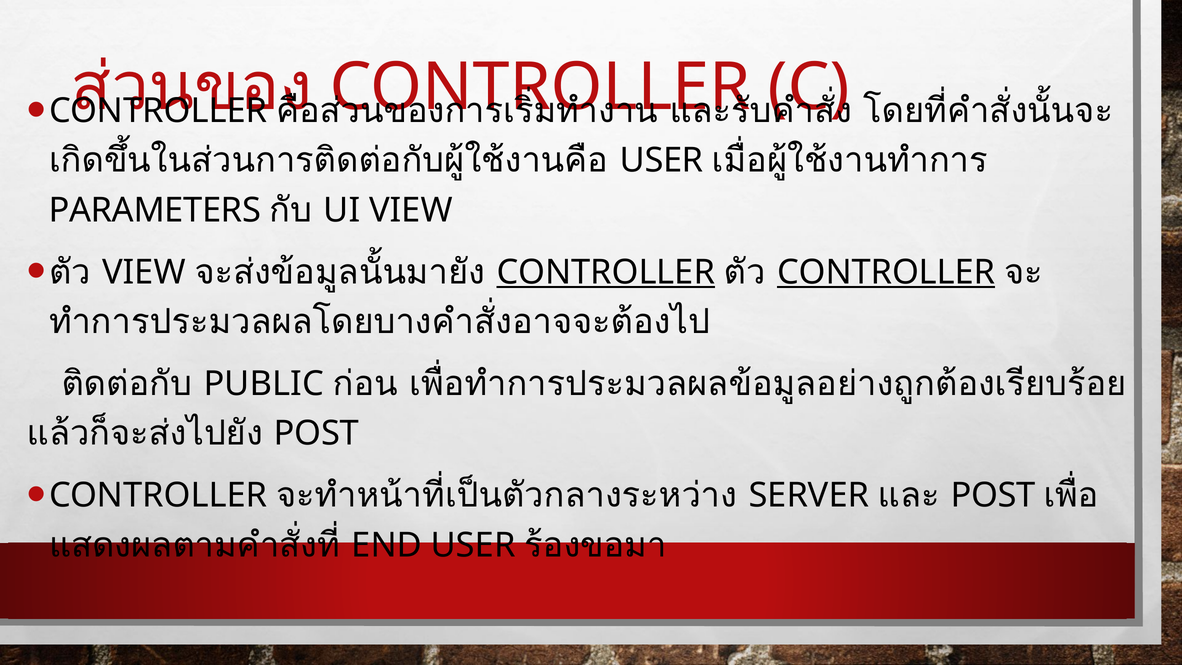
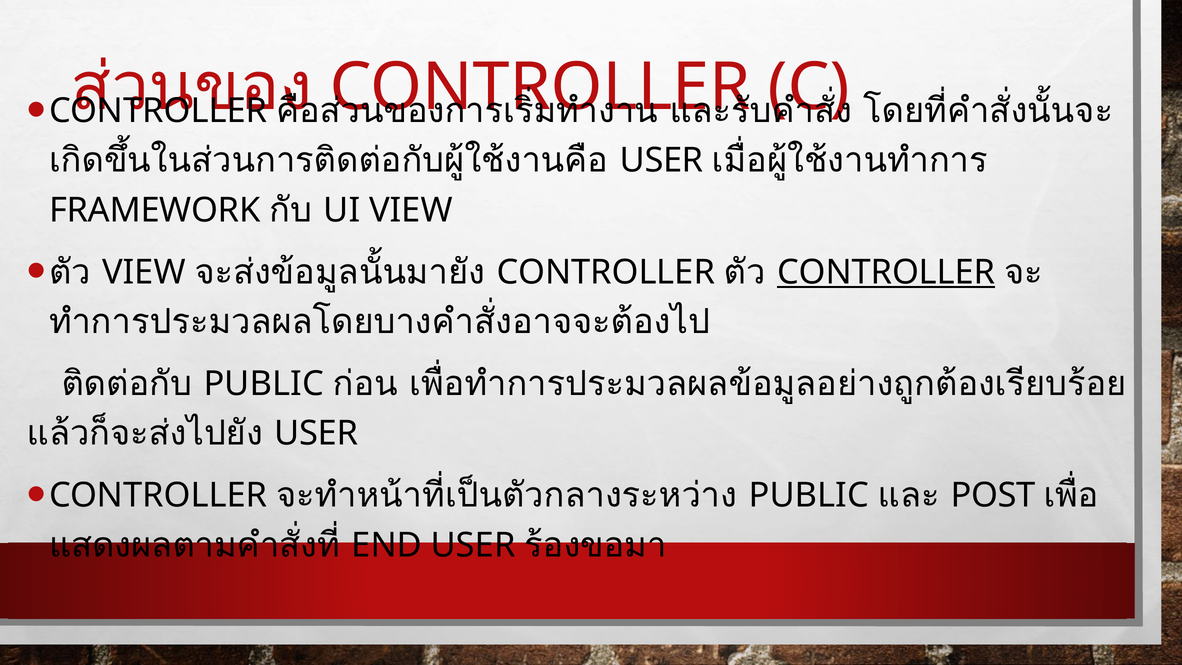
PARAMETERS: PARAMETERS -> FRAMEWORK (155, 210)
CONTROLLER underline: present -> none (606, 272)
POST: POST -> USER (316, 433)
SERVER: SERVER -> PUBLIC (809, 495)
